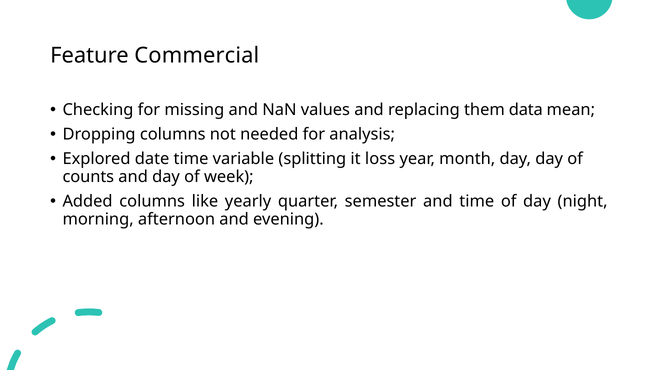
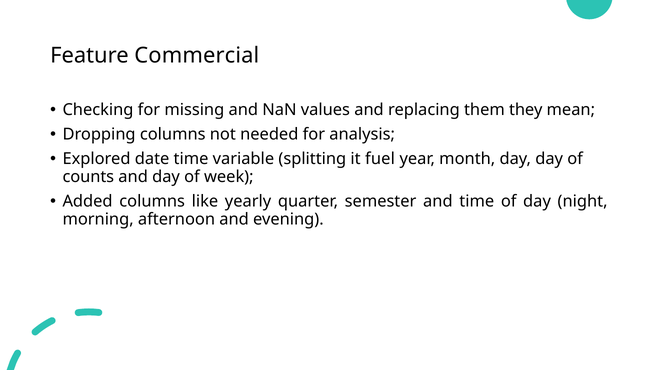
data: data -> they (526, 110)
loss: loss -> fuel (380, 159)
